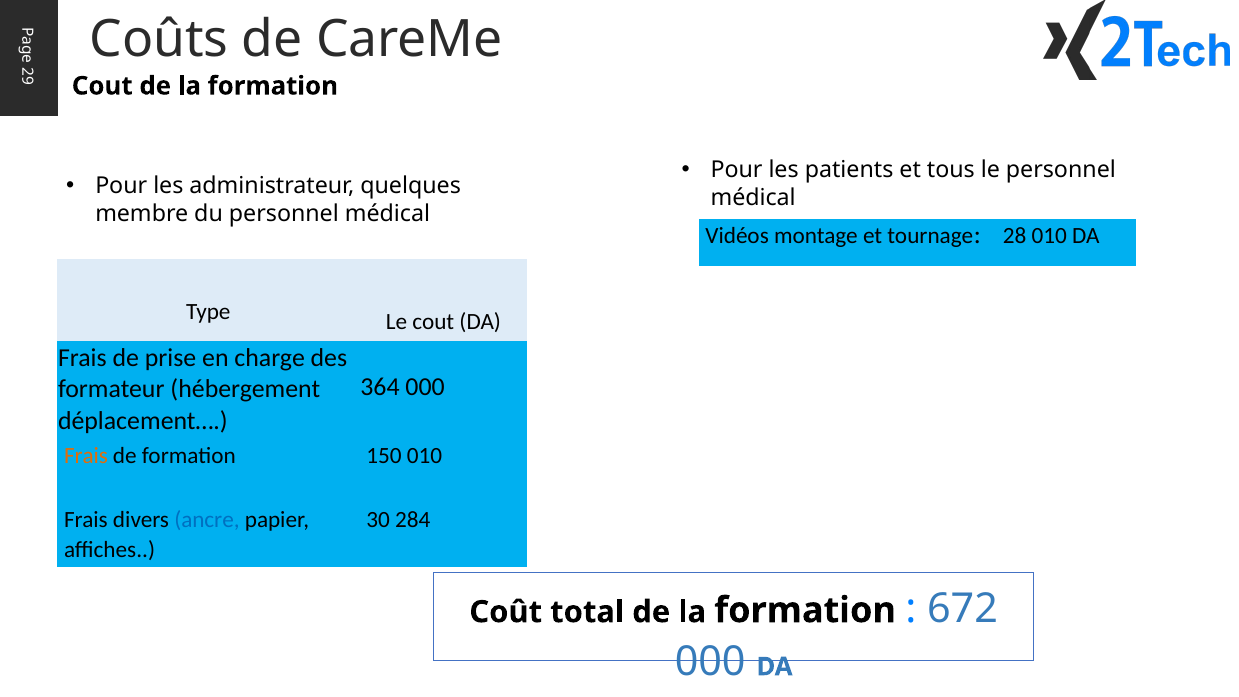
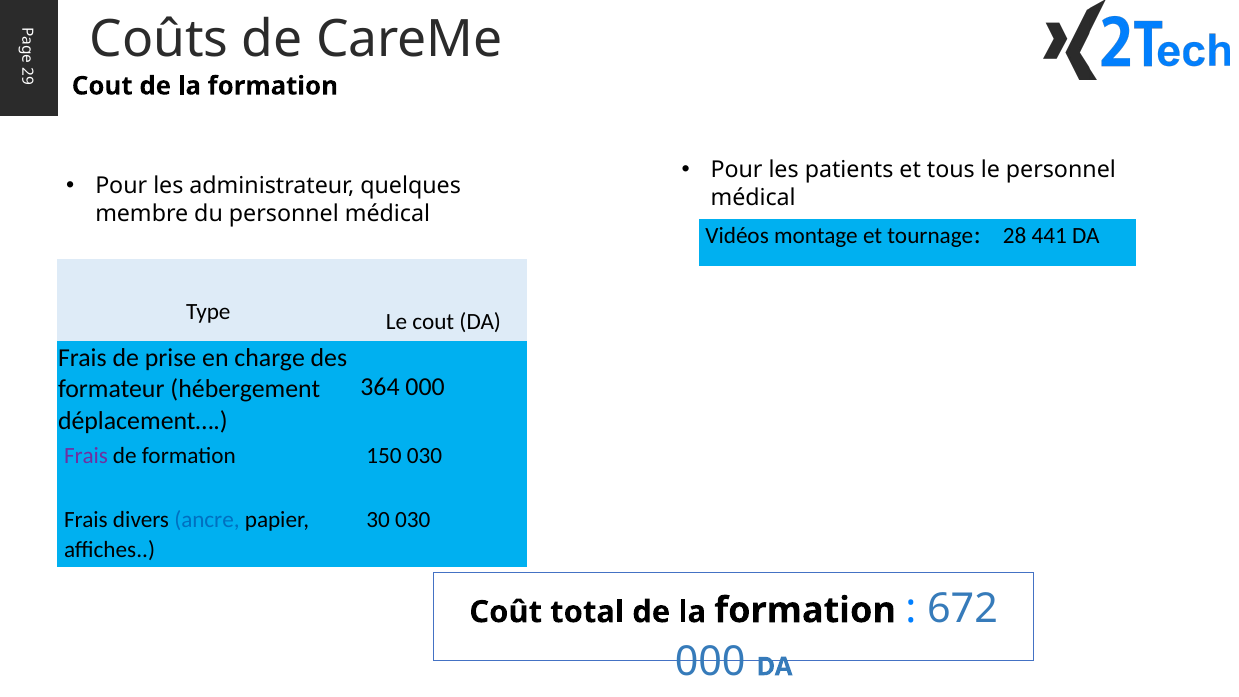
28 010: 010 -> 441 (1049, 235)
Frais colour: orange -> purple (86, 456)
150 010: 010 -> 030 (424, 456)
30 284: 284 -> 030 (413, 519)
